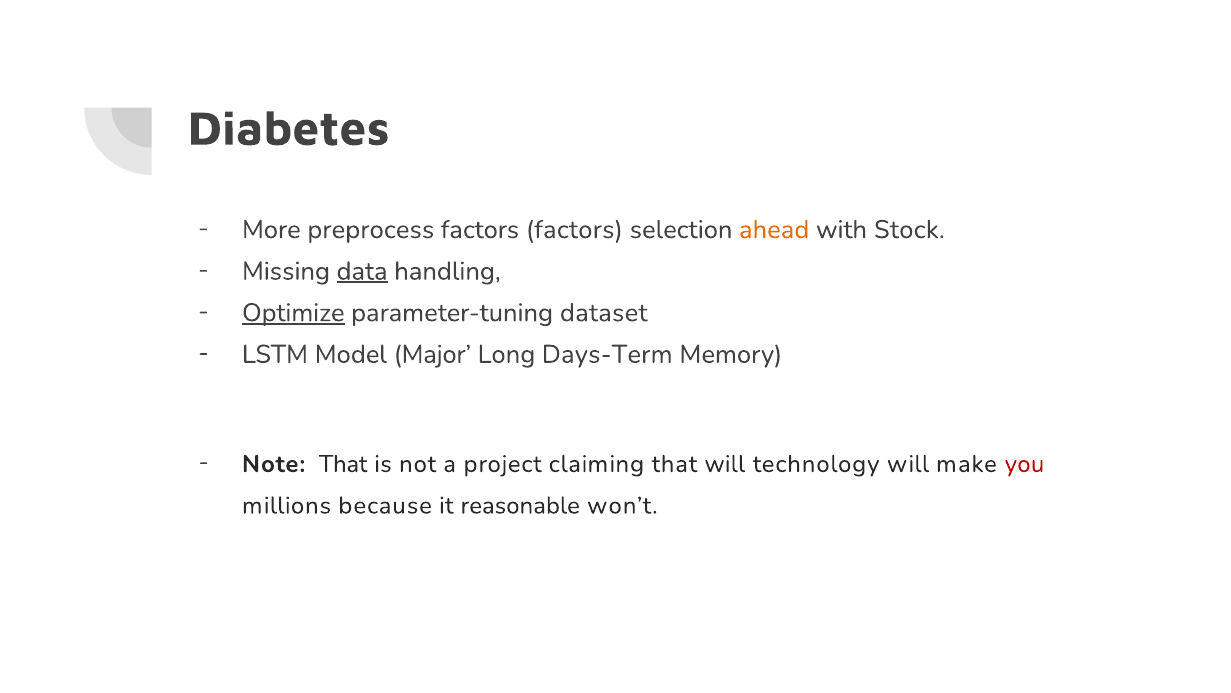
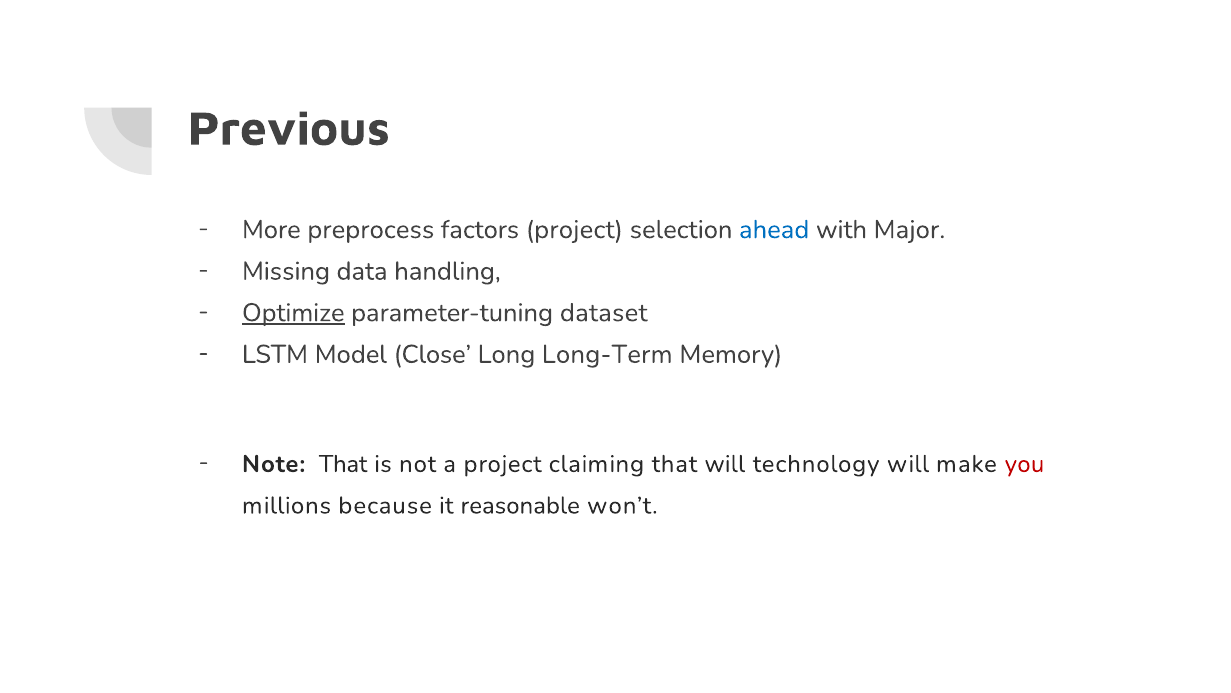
Diabetes: Diabetes -> Previous (289, 129)
factors factors: factors -> project (574, 229)
ahead colour: orange -> blue (774, 229)
Stock: Stock -> Major (909, 229)
data underline: present -> none (362, 271)
Major: Major -> Close (432, 354)
Days-Term: Days-Term -> Long-Term (607, 354)
